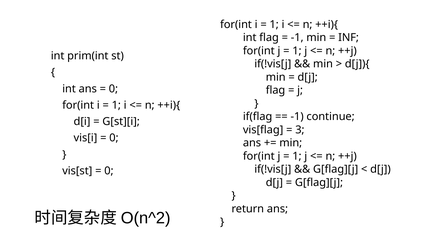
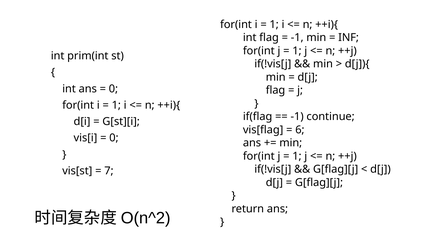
3: 3 -> 6 (300, 130)
0: 0 -> 7 (109, 171)
